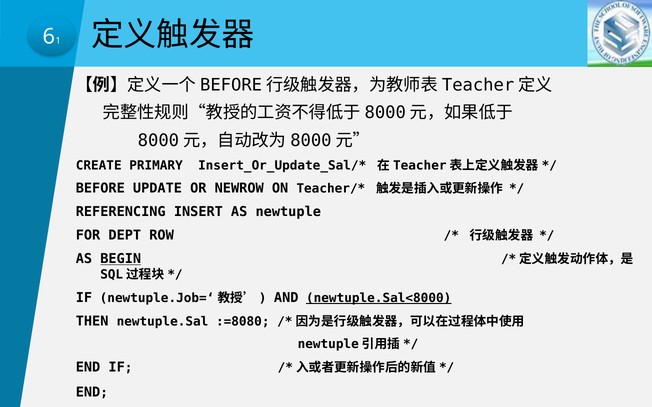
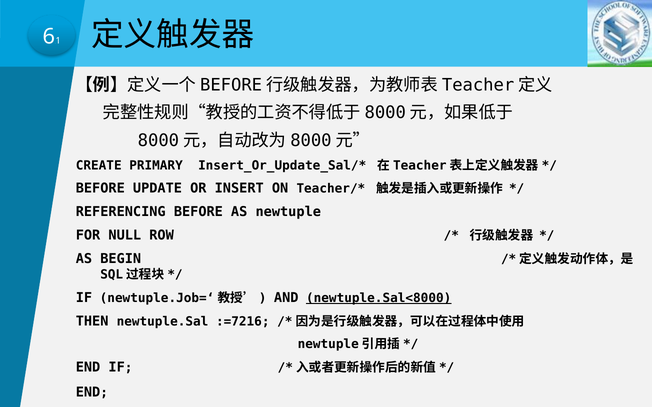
NEWROW: NEWROW -> INSERT (239, 189)
REFERENCING INSERT: INSERT -> BEFORE (198, 212)
DEPT: DEPT -> NULL (125, 236)
BEGIN underline: present -> none (121, 259)
:=8080: :=8080 -> :=7216 (243, 322)
